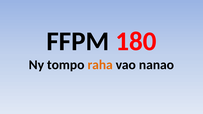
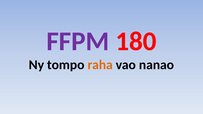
FFPM colour: black -> purple (78, 41)
